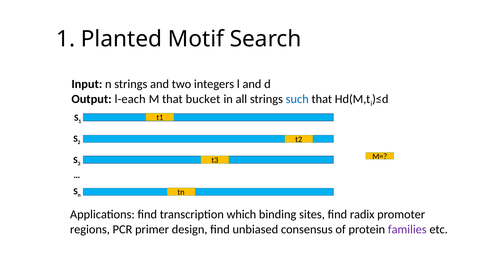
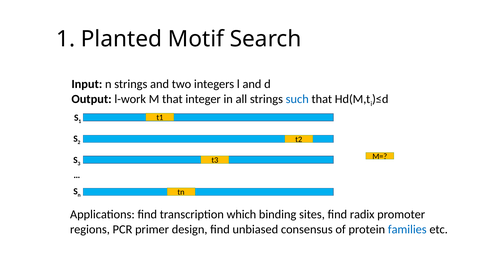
l-each: l-each -> l-work (130, 99)
bucket: bucket -> integer (203, 99)
families colour: purple -> blue (407, 229)
